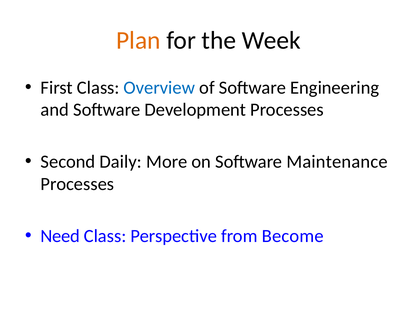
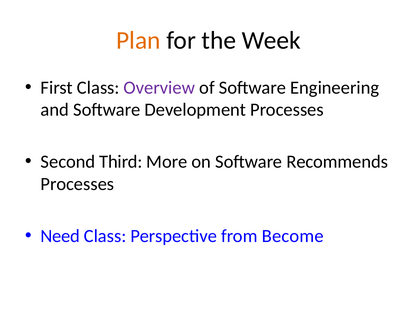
Overview colour: blue -> purple (159, 87)
Daily: Daily -> Third (121, 162)
Maintenance: Maintenance -> Recommends (337, 162)
